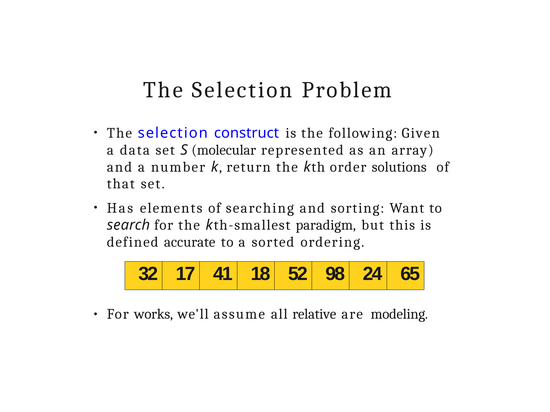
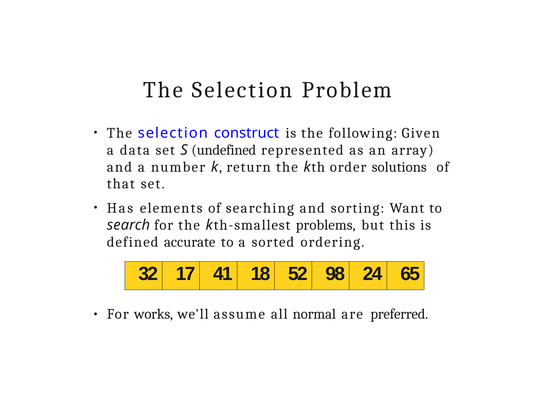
molecular: molecular -> undefined (224, 150)
paradigm: paradigm -> problems (326, 225)
relative: relative -> normal (314, 314)
modeling: modeling -> preferred (399, 314)
